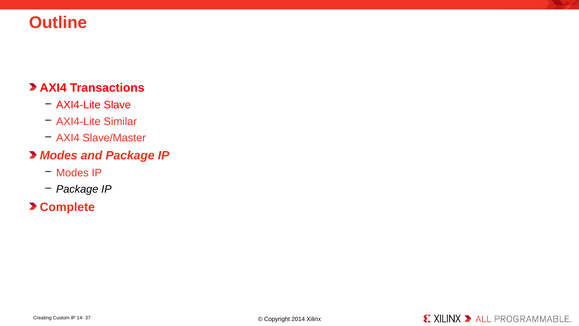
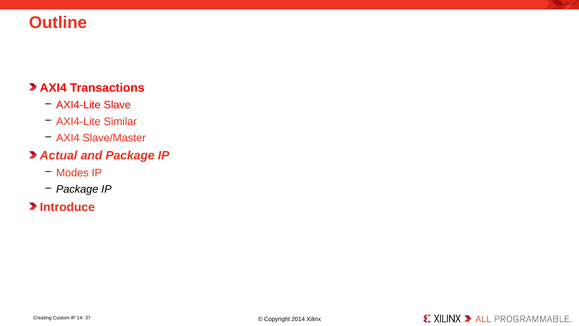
Modes: Modes -> Actual (59, 156)
Complete: Complete -> Introduce (67, 207)
